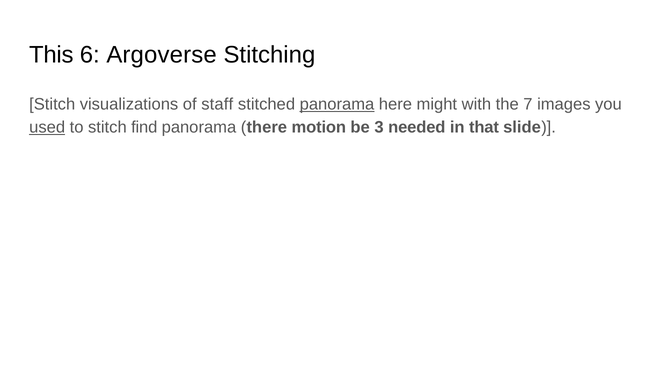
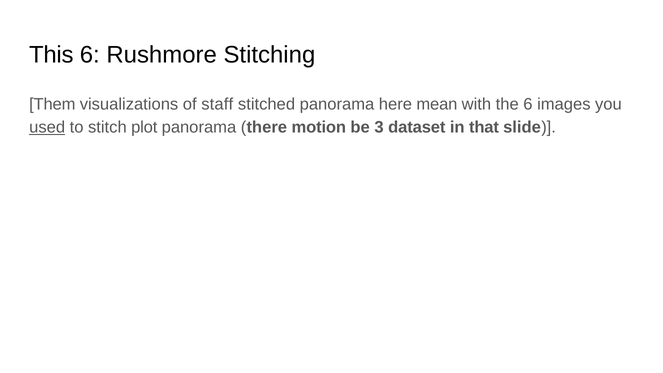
Argoverse: Argoverse -> Rushmore (162, 55)
Stitch: Stitch -> Them (52, 104)
panorama underline: present -> none (337, 104)
might: might -> mean (437, 104)
the 7: 7 -> 6 (528, 104)
find: find -> plot (144, 127)
needed: needed -> dataset (417, 127)
